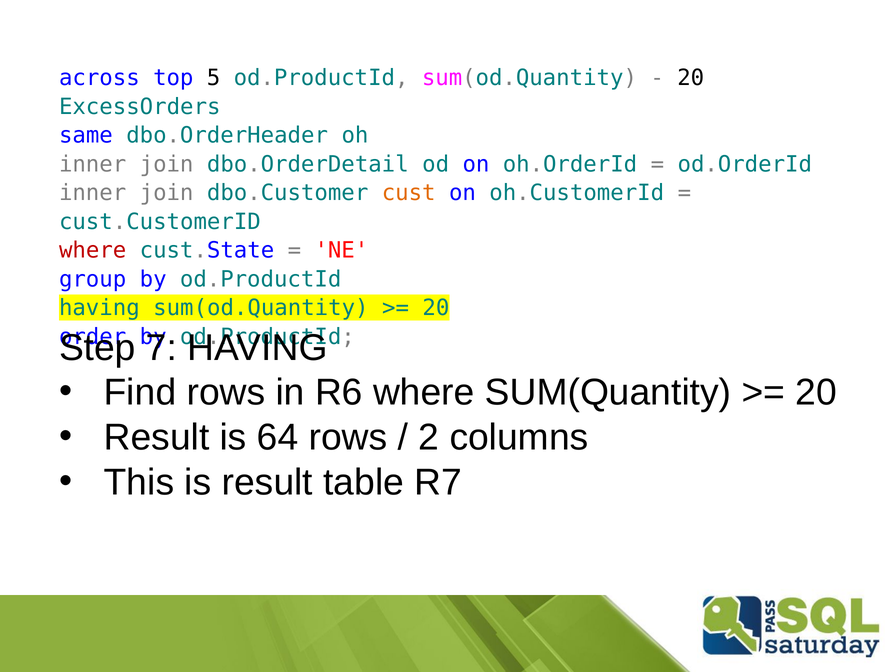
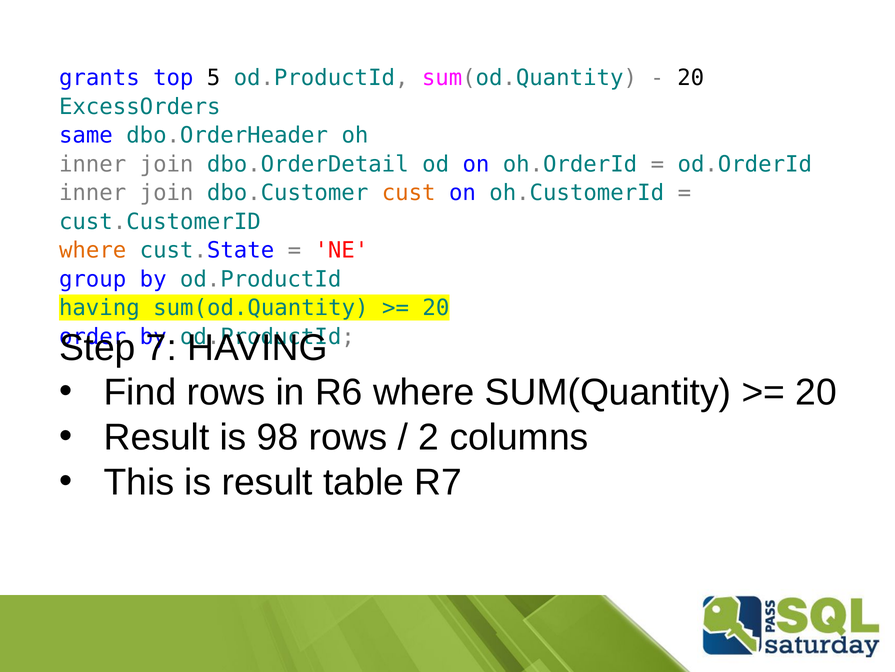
across: across -> grants (99, 78)
where colour: red -> orange (93, 250)
64: 64 -> 98 (278, 437)
